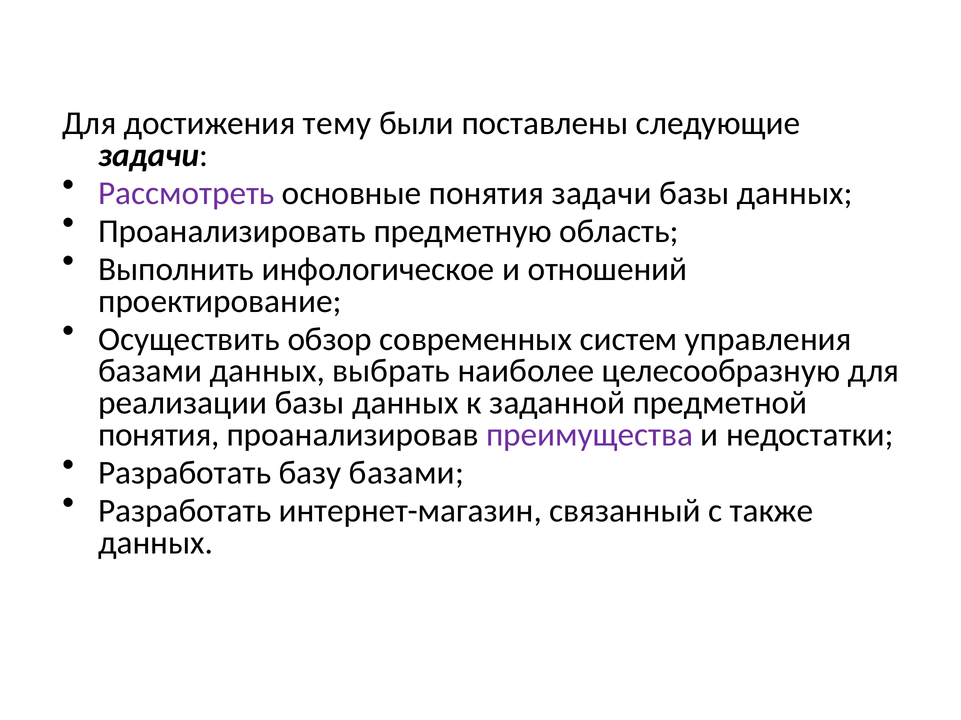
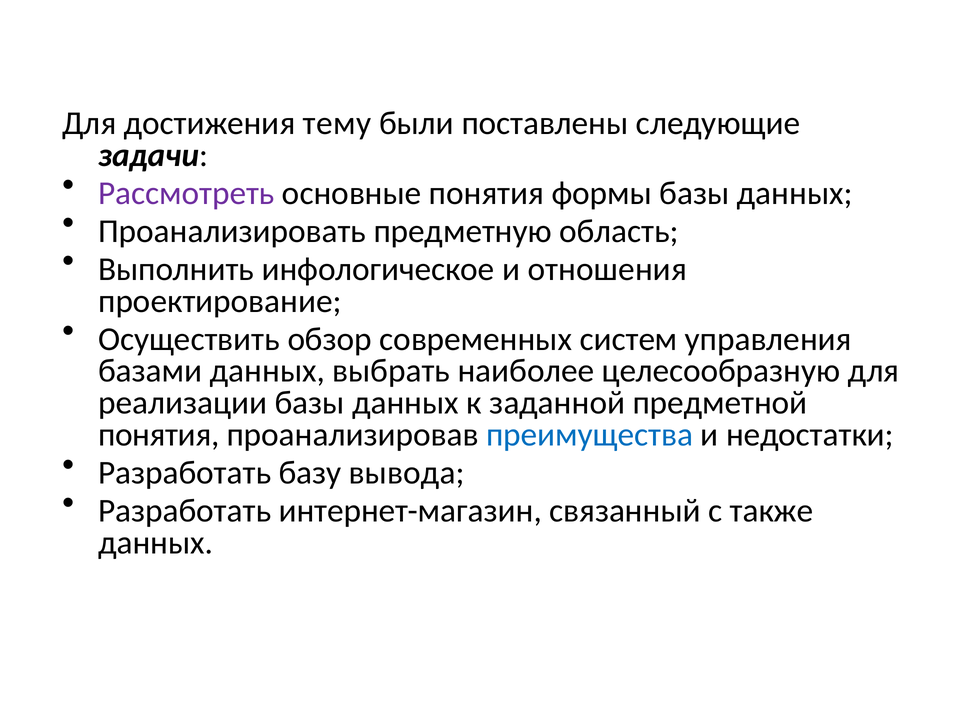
понятия задачи: задачи -> формы (602, 193)
отношений: отношений -> отношения (607, 269)
преимущества colour: purple -> blue (590, 435)
базу базами: базами -> вывода (407, 473)
